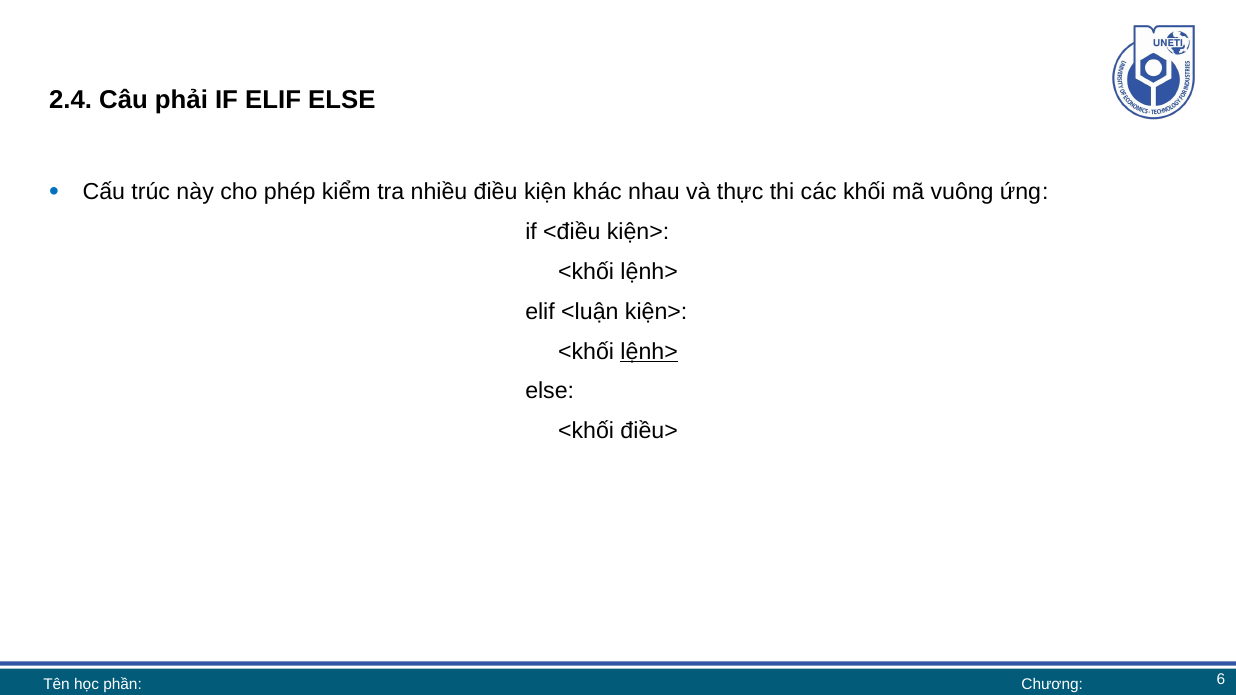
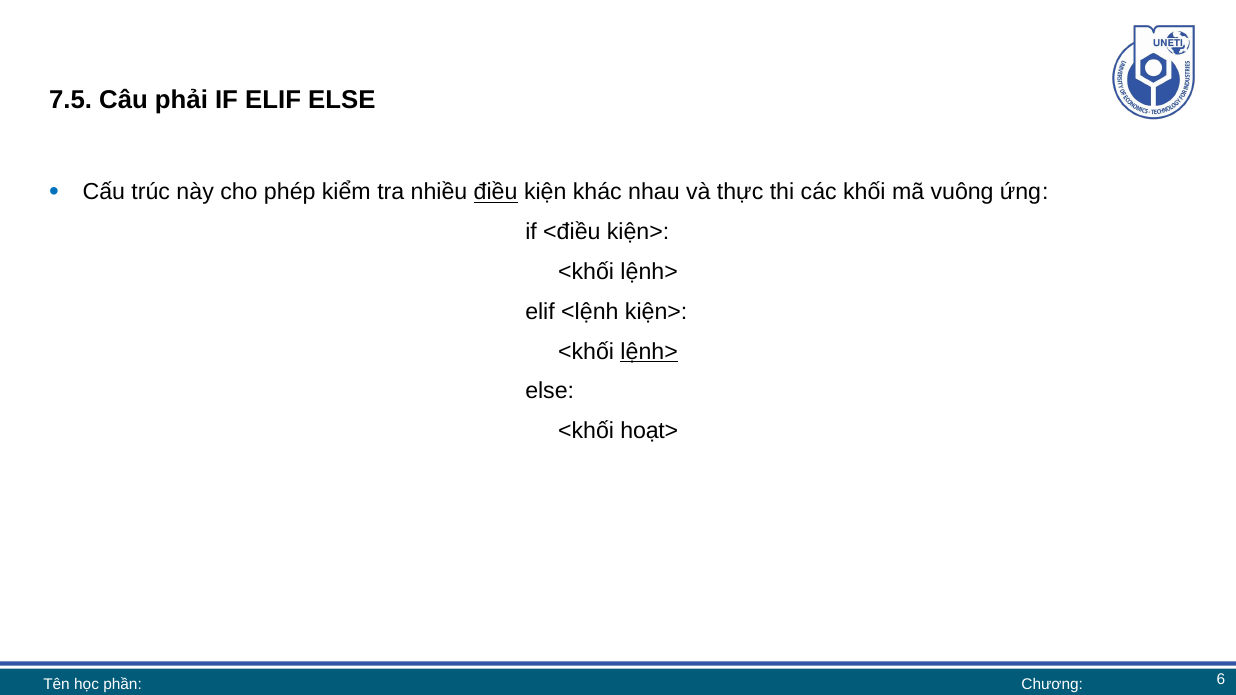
2.4: 2.4 -> 7.5 (71, 100)
điều underline: none -> present (496, 192)
<luận: <luận -> <lệnh (590, 312)
điều>: điều> -> hoạt> (649, 431)
